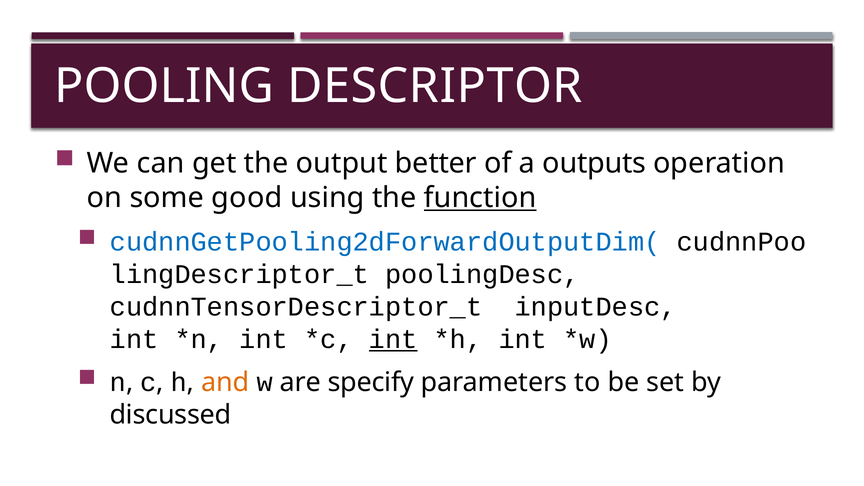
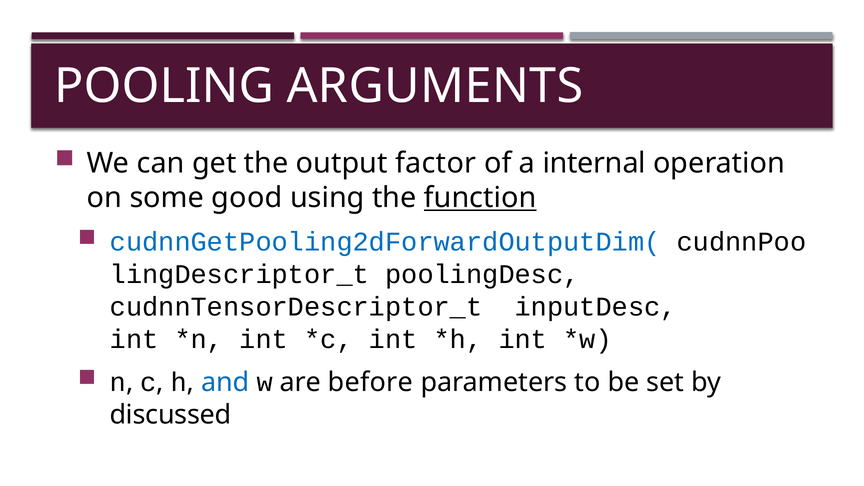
DESCRIPTOR: DESCRIPTOR -> ARGUMENTS (435, 86)
better: better -> factor (436, 163)
outputs: outputs -> internal (594, 163)
int underline: present -> none (393, 339)
and colour: orange -> blue (225, 382)
specify: specify -> before (370, 382)
